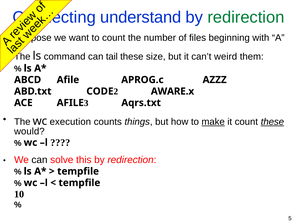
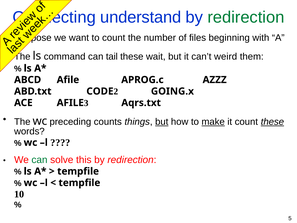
size: size -> wait (156, 57)
AWARE.x: AWARE.x -> GOING.x (172, 91)
execution: execution -> preceding (70, 122)
but underline: none -> present (162, 122)
would: would -> words (29, 131)
can colour: black -> green (39, 160)
